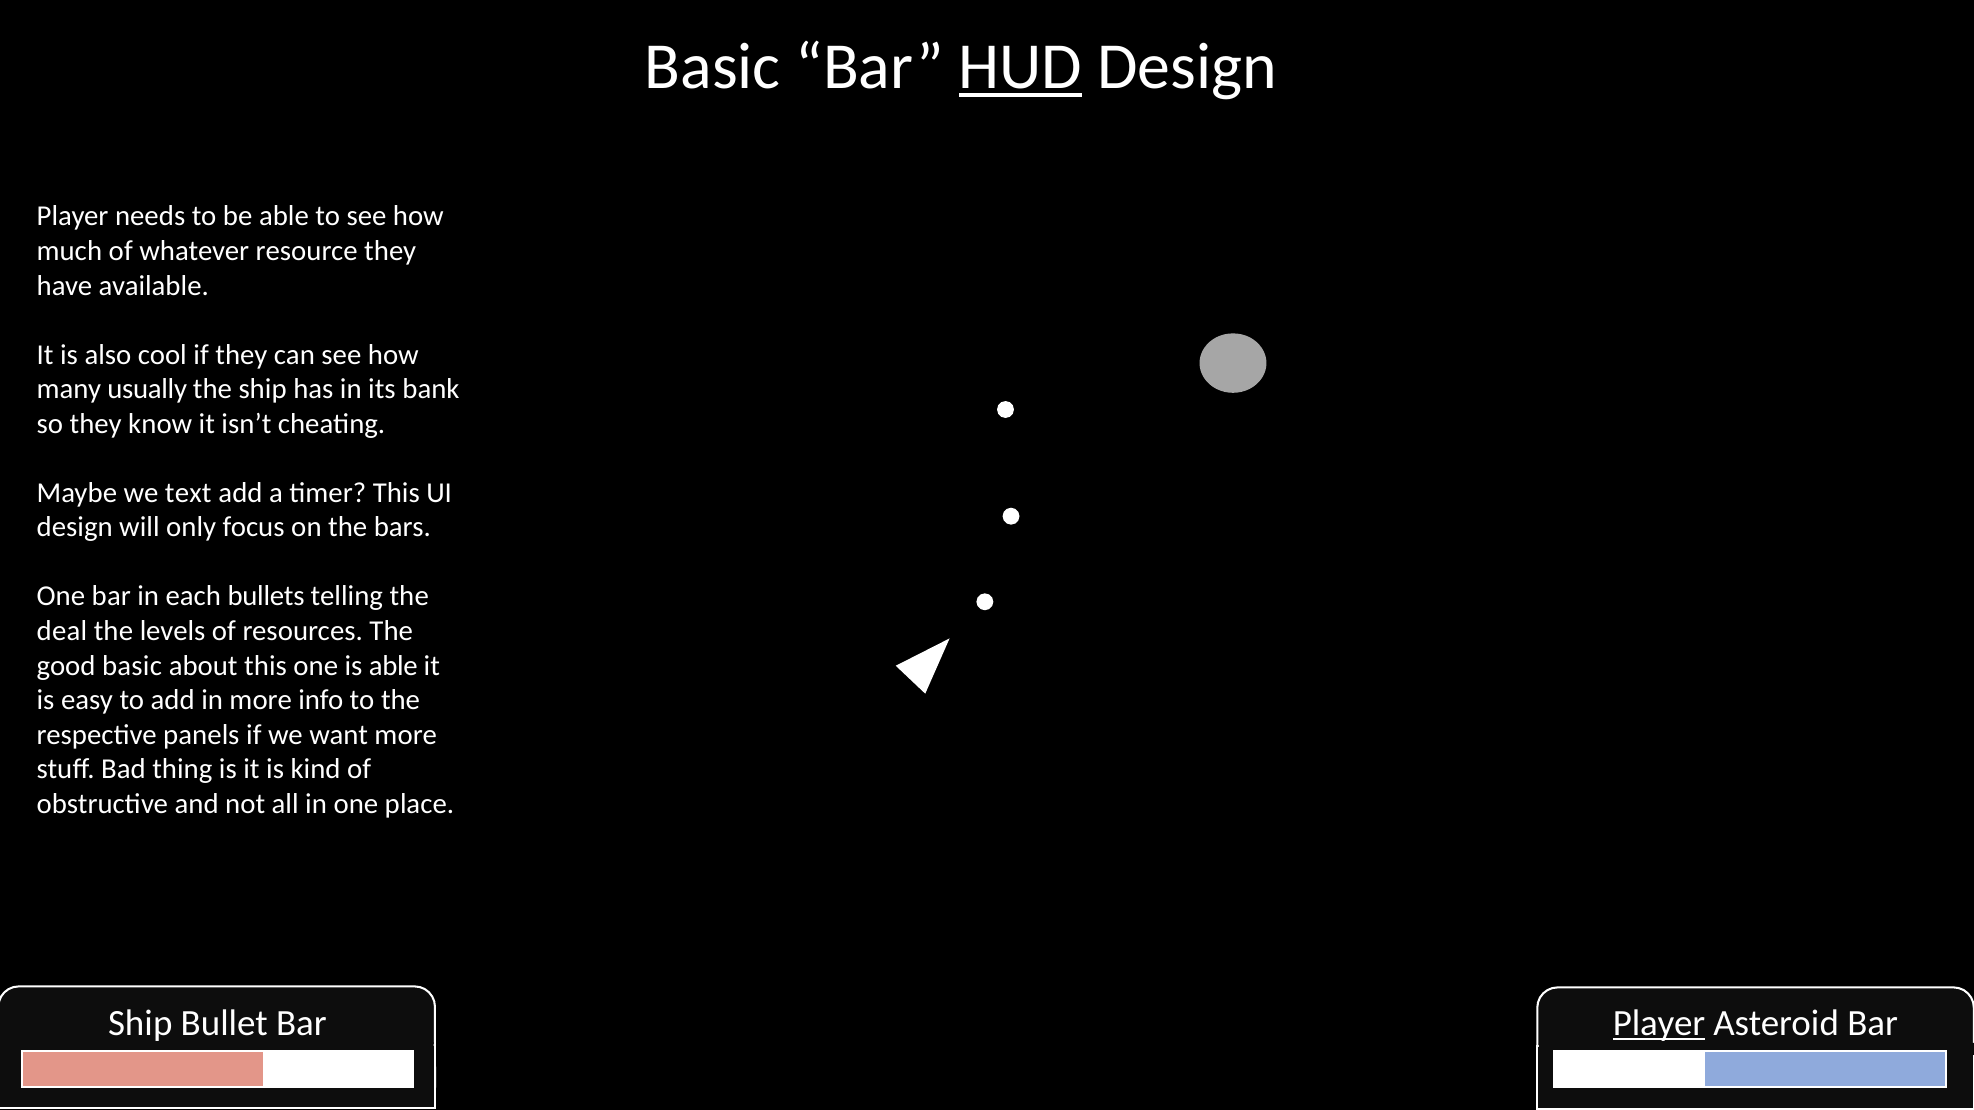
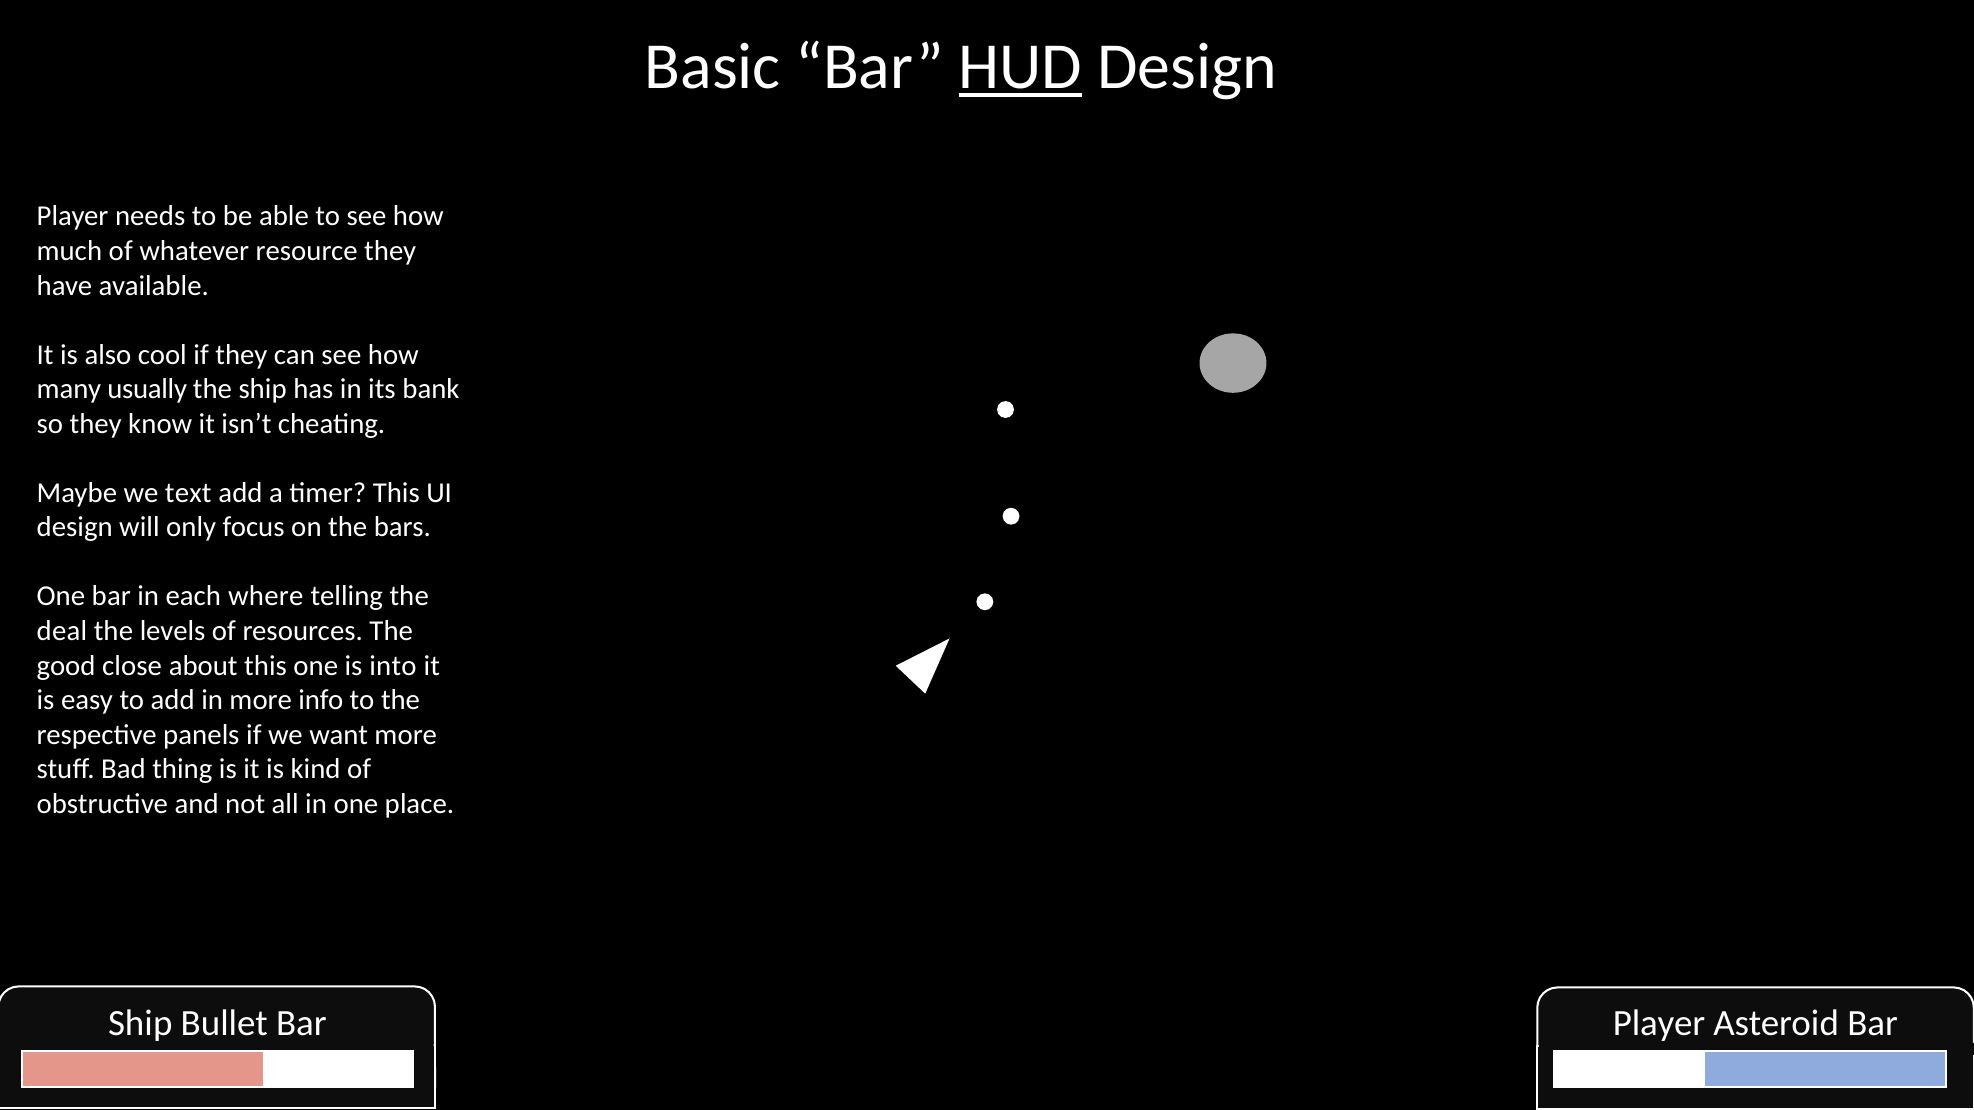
bullets: bullets -> where (266, 597)
good basic: basic -> close (132, 666)
is able: able -> into (393, 666)
Player underline: present -> none (1659, 1023)
